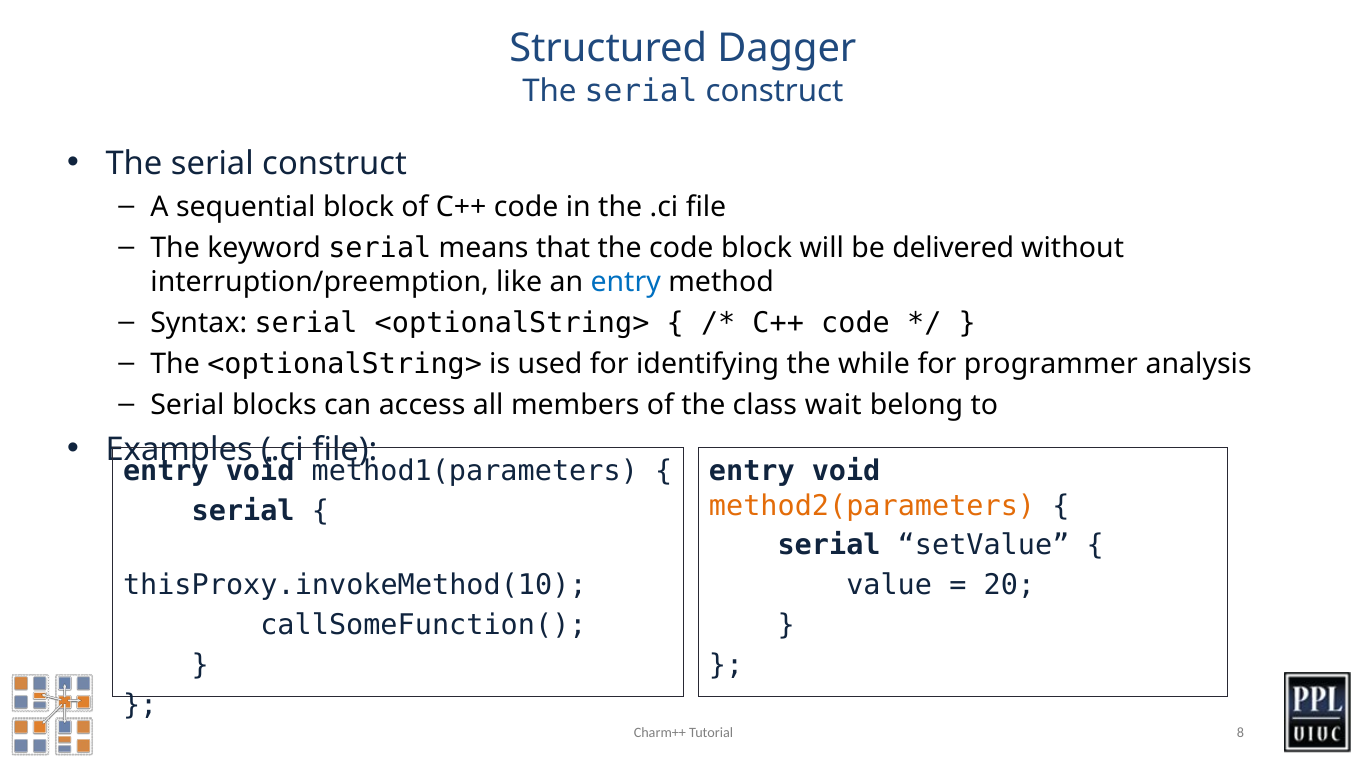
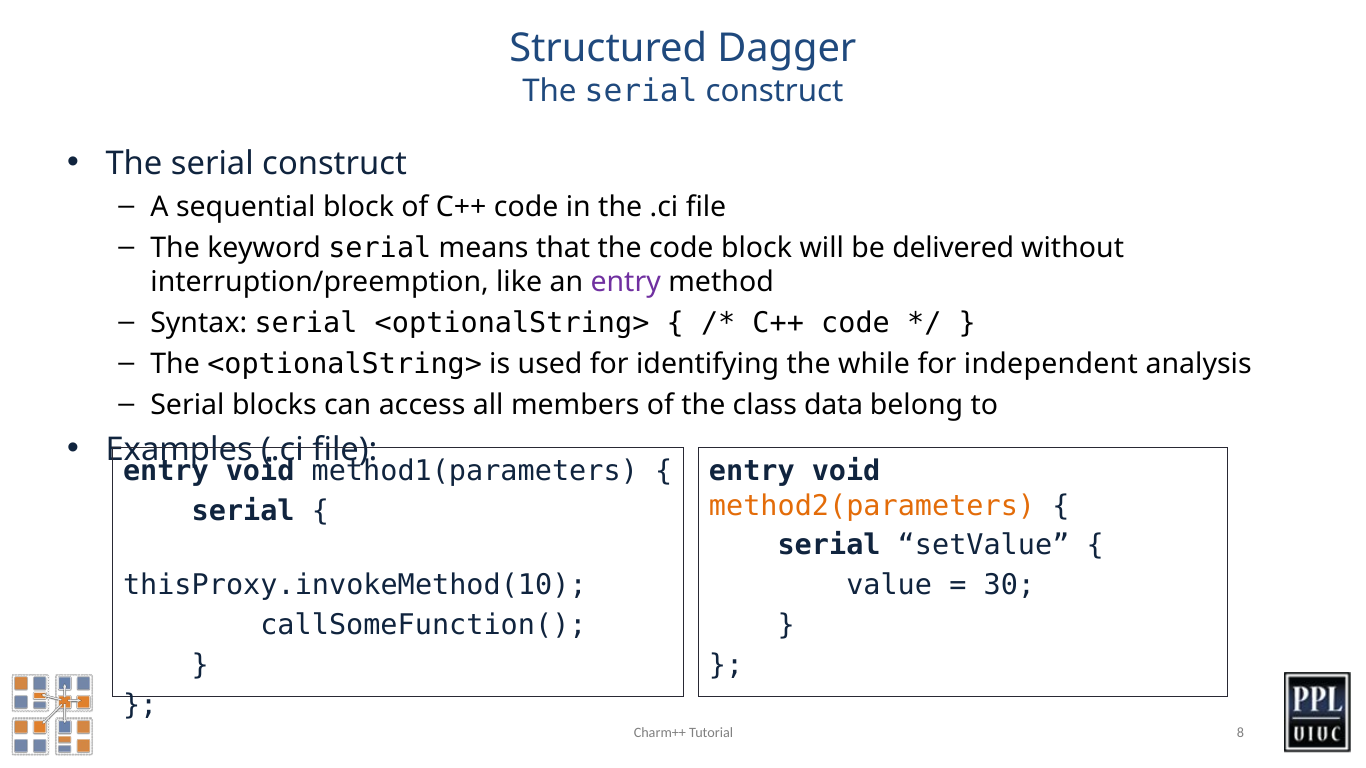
entry colour: blue -> purple (626, 282)
programmer: programmer -> independent (1051, 364)
wait: wait -> data (834, 405)
20: 20 -> 30 (1009, 586)
